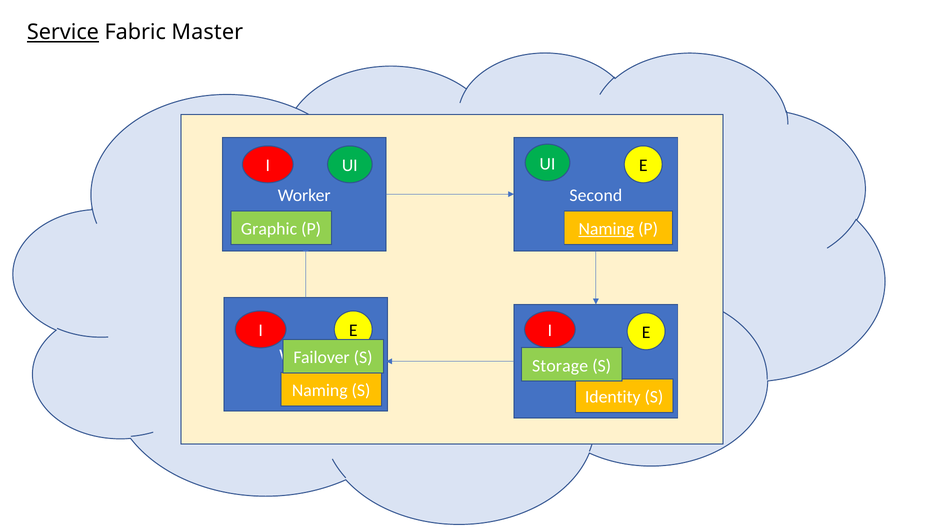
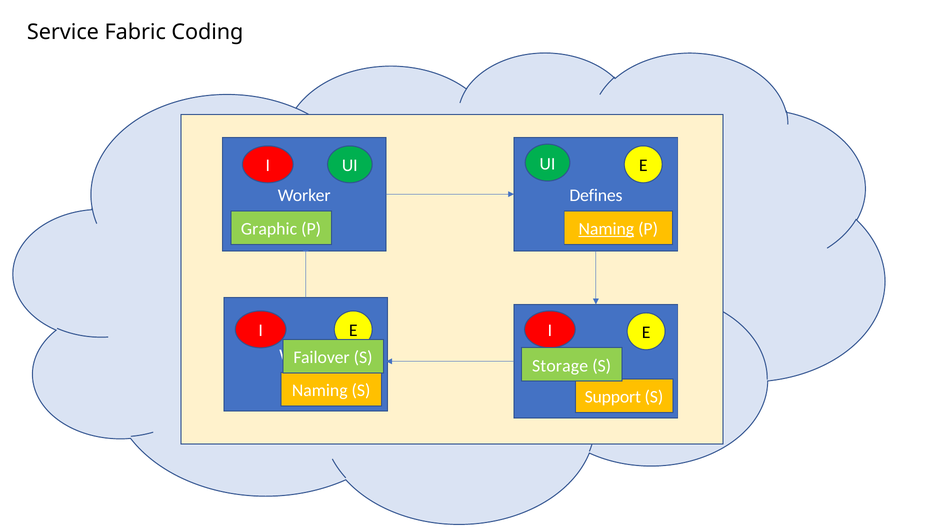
Service underline: present -> none (63, 32)
Master: Master -> Coding (207, 32)
Second: Second -> Defines (596, 195)
Identity: Identity -> Support (613, 397)
